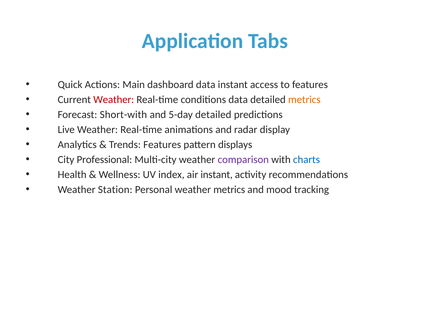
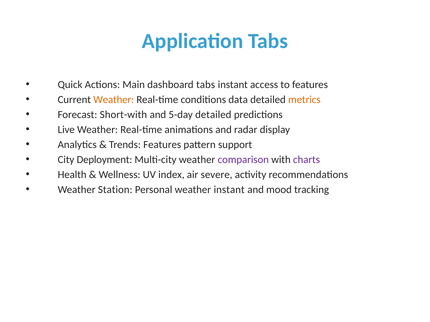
dashboard data: data -> tabs (206, 85)
Weather colour: red -> orange (114, 100)
displays: displays -> support (235, 145)
Professional: Professional -> Deployment (104, 160)
charts colour: blue -> purple (307, 160)
air instant: instant -> severe (217, 175)
weather metrics: metrics -> instant (229, 190)
